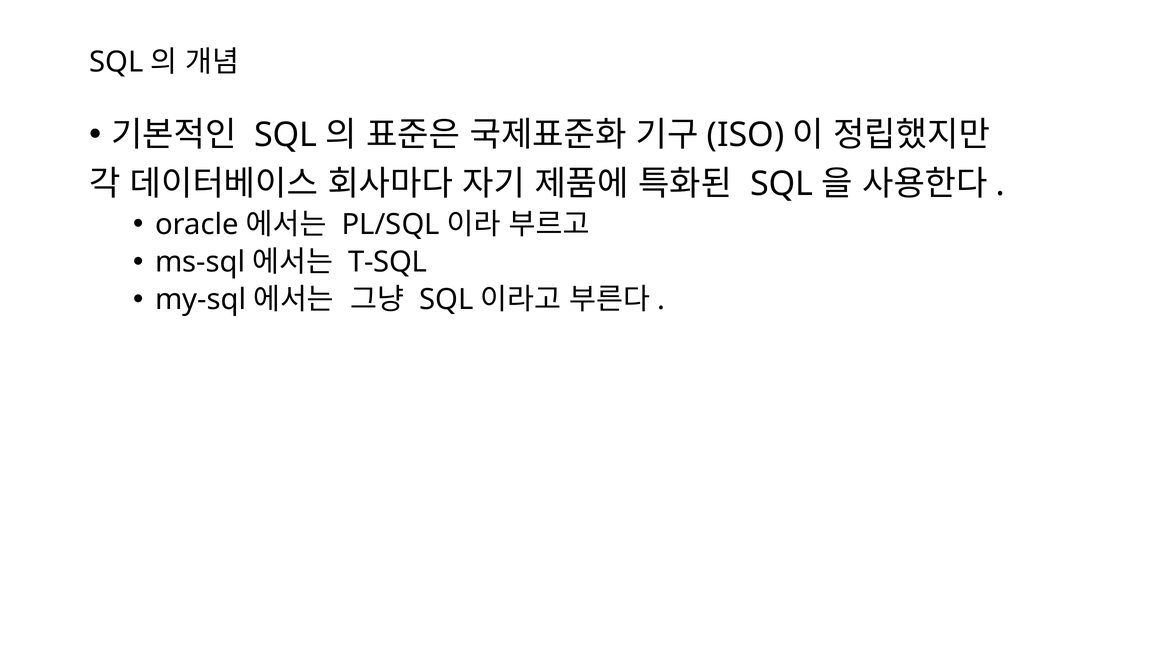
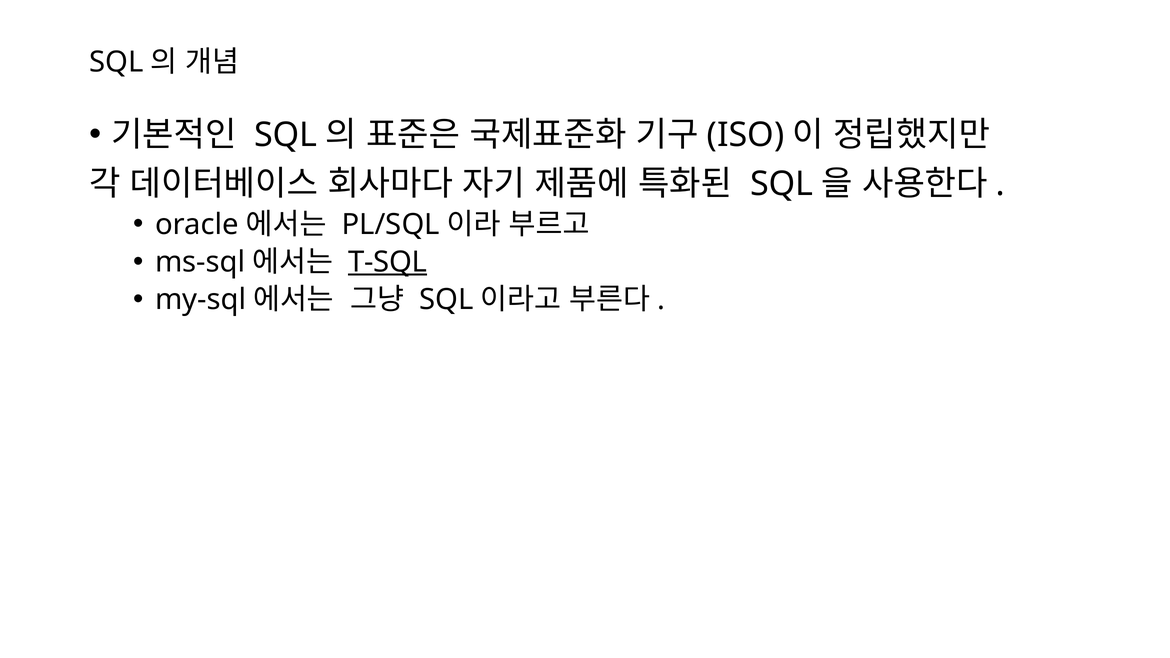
T-SQL underline: none -> present (388, 262)
